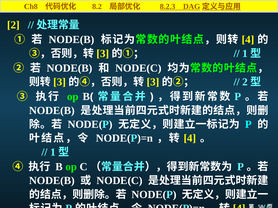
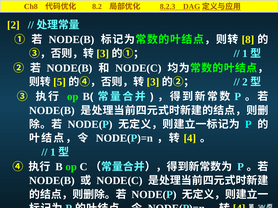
4: 4 -> 8 (248, 40)
3: 3 -> 5 (60, 82)
